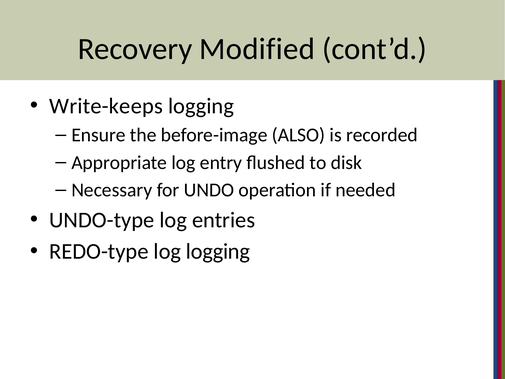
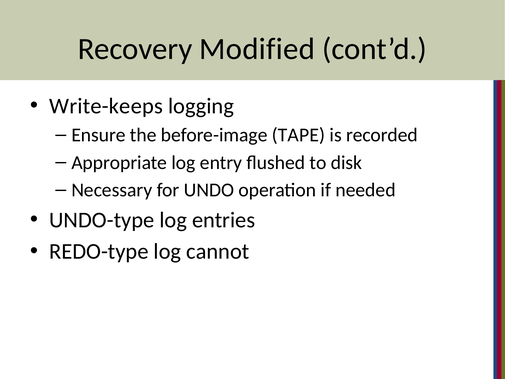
ALSO: ALSO -> TAPE (298, 135)
log logging: logging -> cannot (218, 251)
